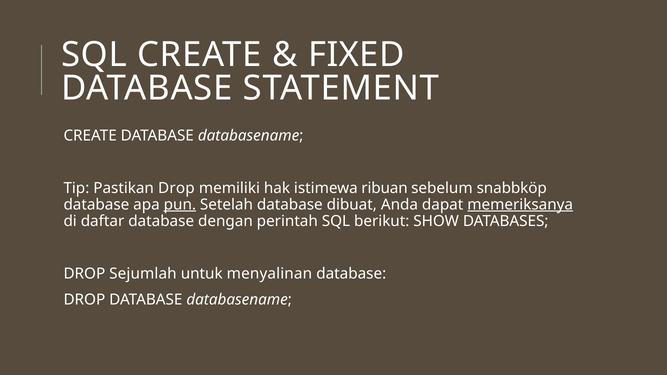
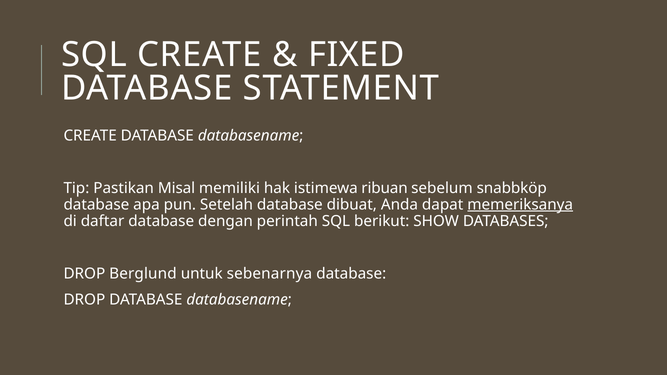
Pastikan Drop: Drop -> Misal (177, 188)
pun underline: present -> none (180, 205)
Sejumlah: Sejumlah -> Berglund (143, 274)
menyalinan: menyalinan -> sebenarnya (269, 274)
